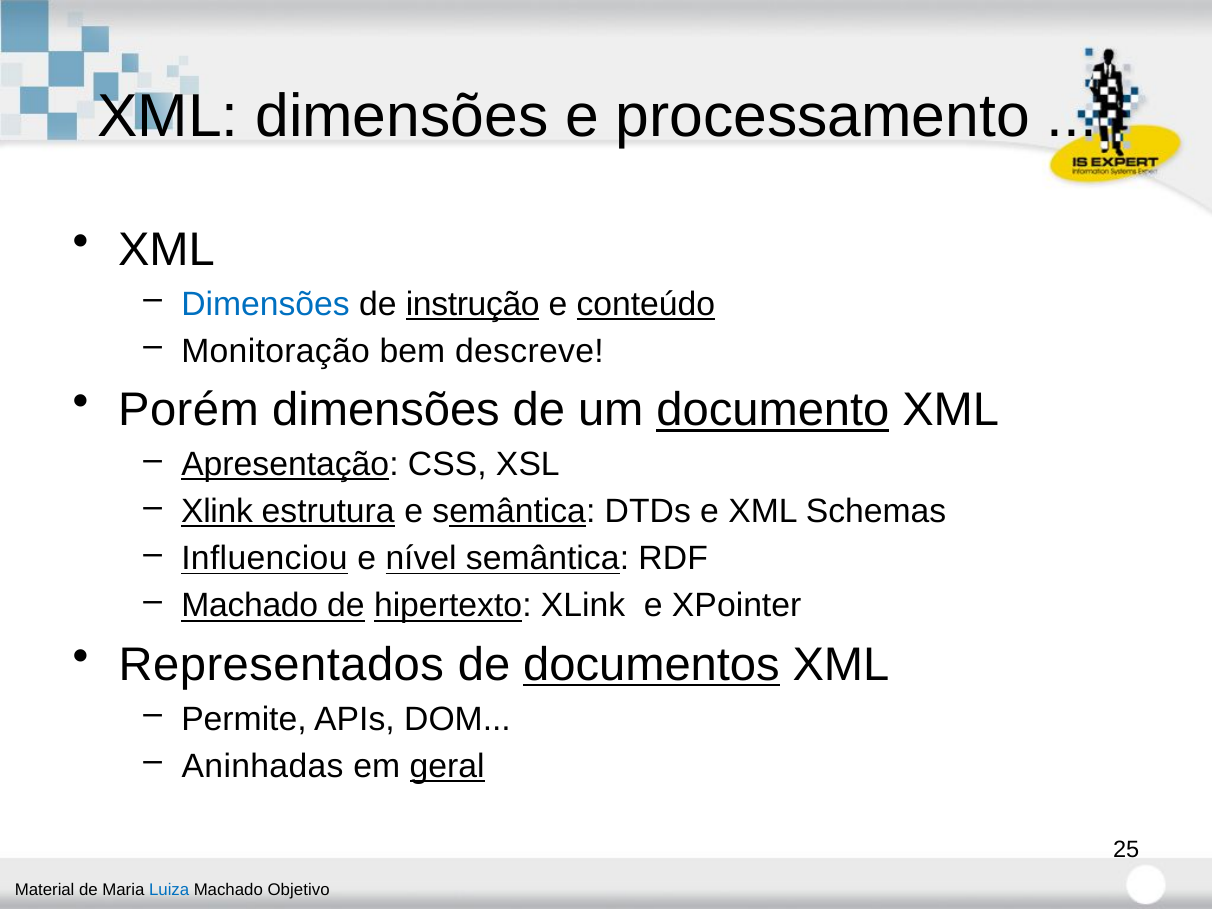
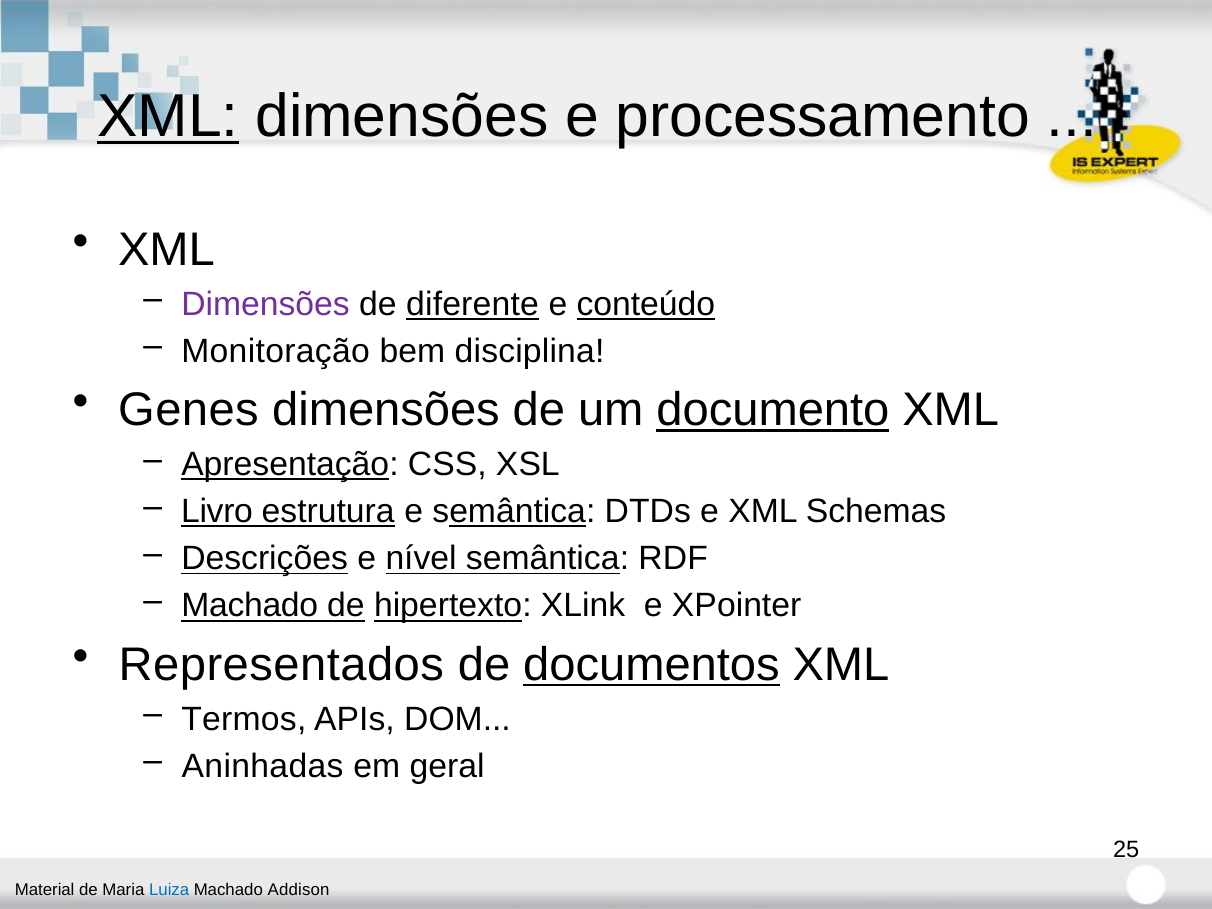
XML underline: none -> present (168, 116)
Dimensões colour: blue -> purple (266, 304)
instrução: instrução -> diferente (472, 304)
descreve: descreve -> disciplina (530, 351)
Porém: Porém -> Genes (188, 410)
Xlink: Xlink -> Livro (217, 512)
Influenciou: Influenciou -> Descrições (265, 559)
Permite: Permite -> Termos (244, 719)
geral underline: present -> none (447, 766)
Objetivo: Objetivo -> Addison (299, 890)
